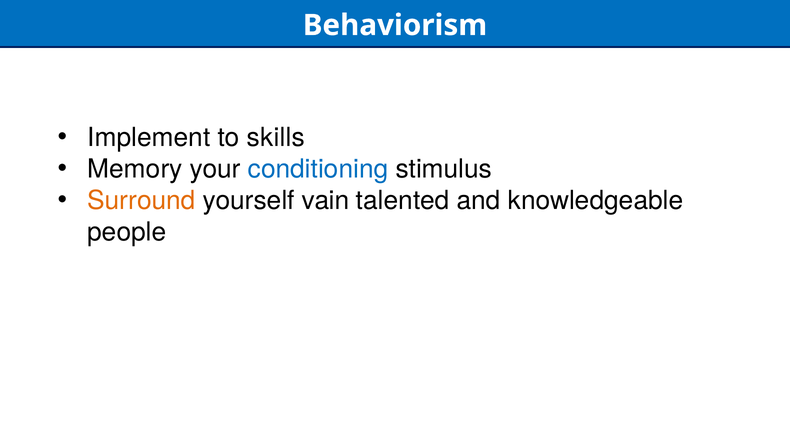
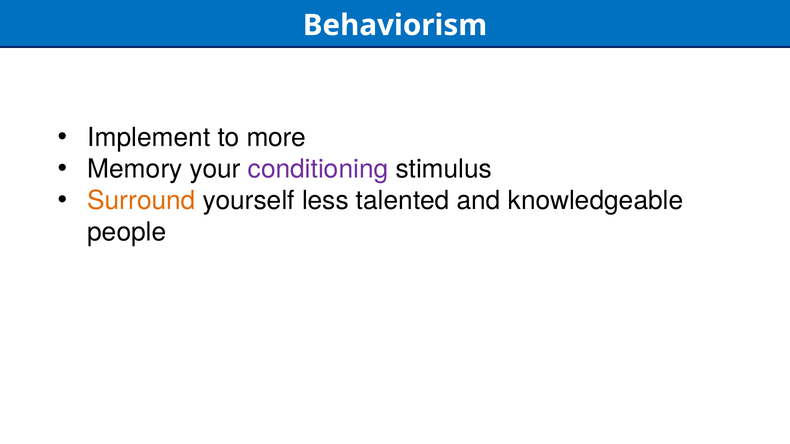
skills: skills -> more (276, 138)
conditioning colour: blue -> purple (318, 169)
vain: vain -> less (325, 201)
